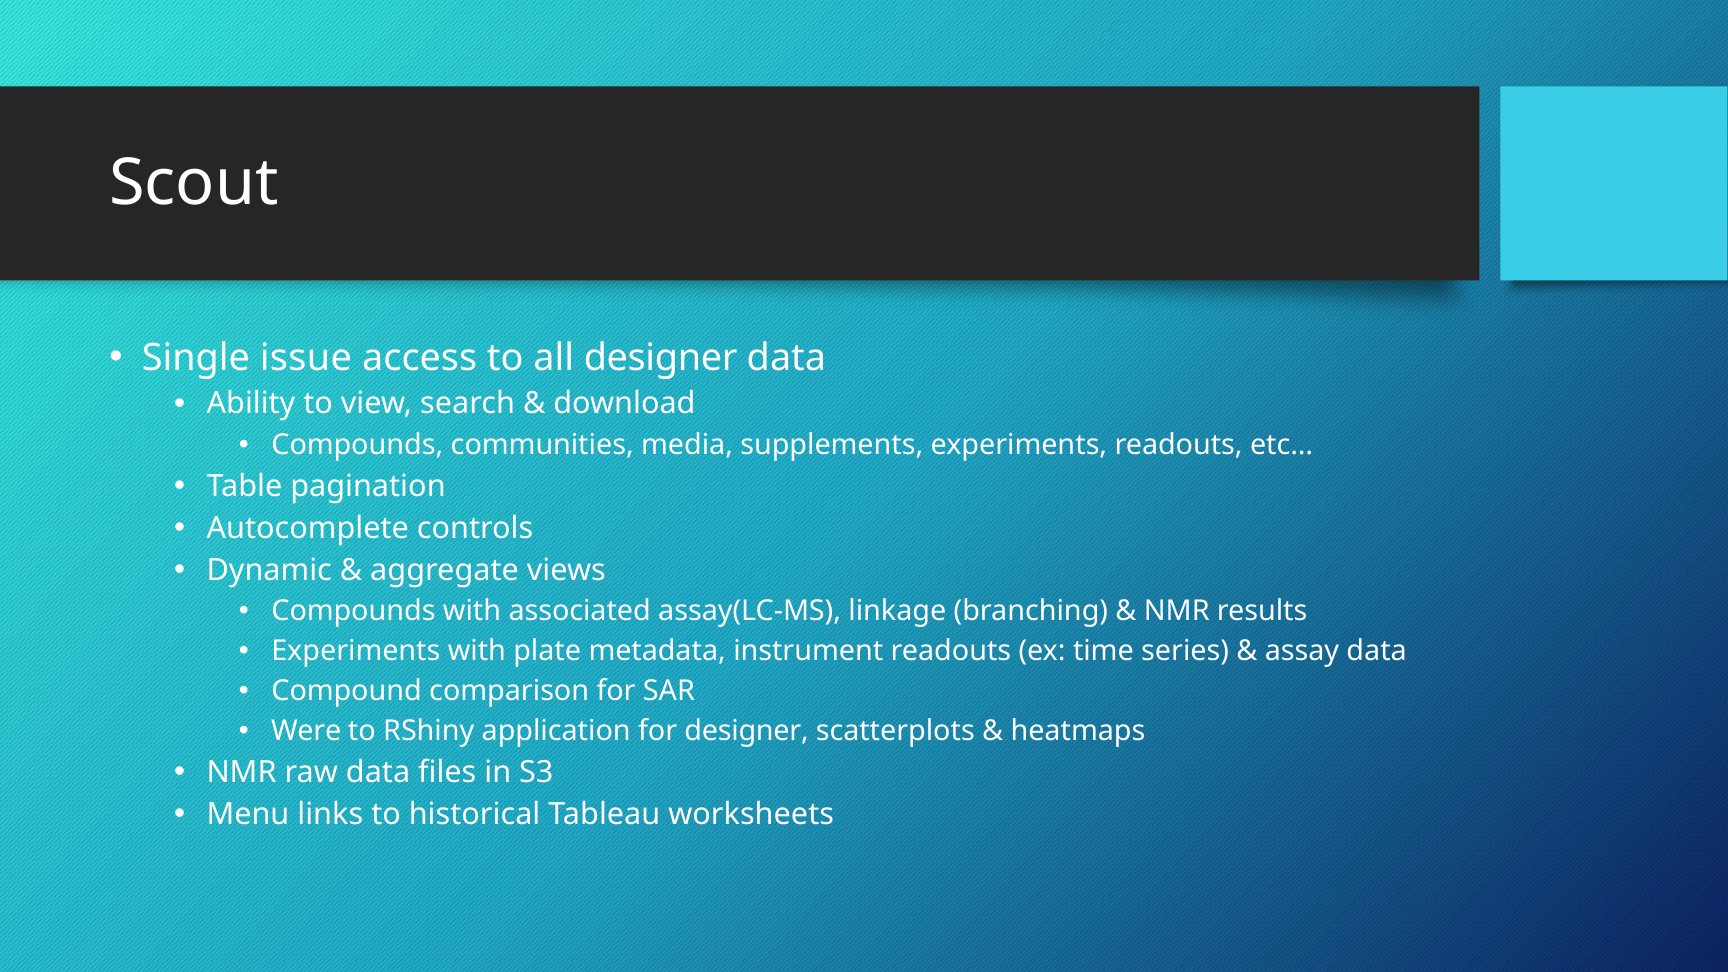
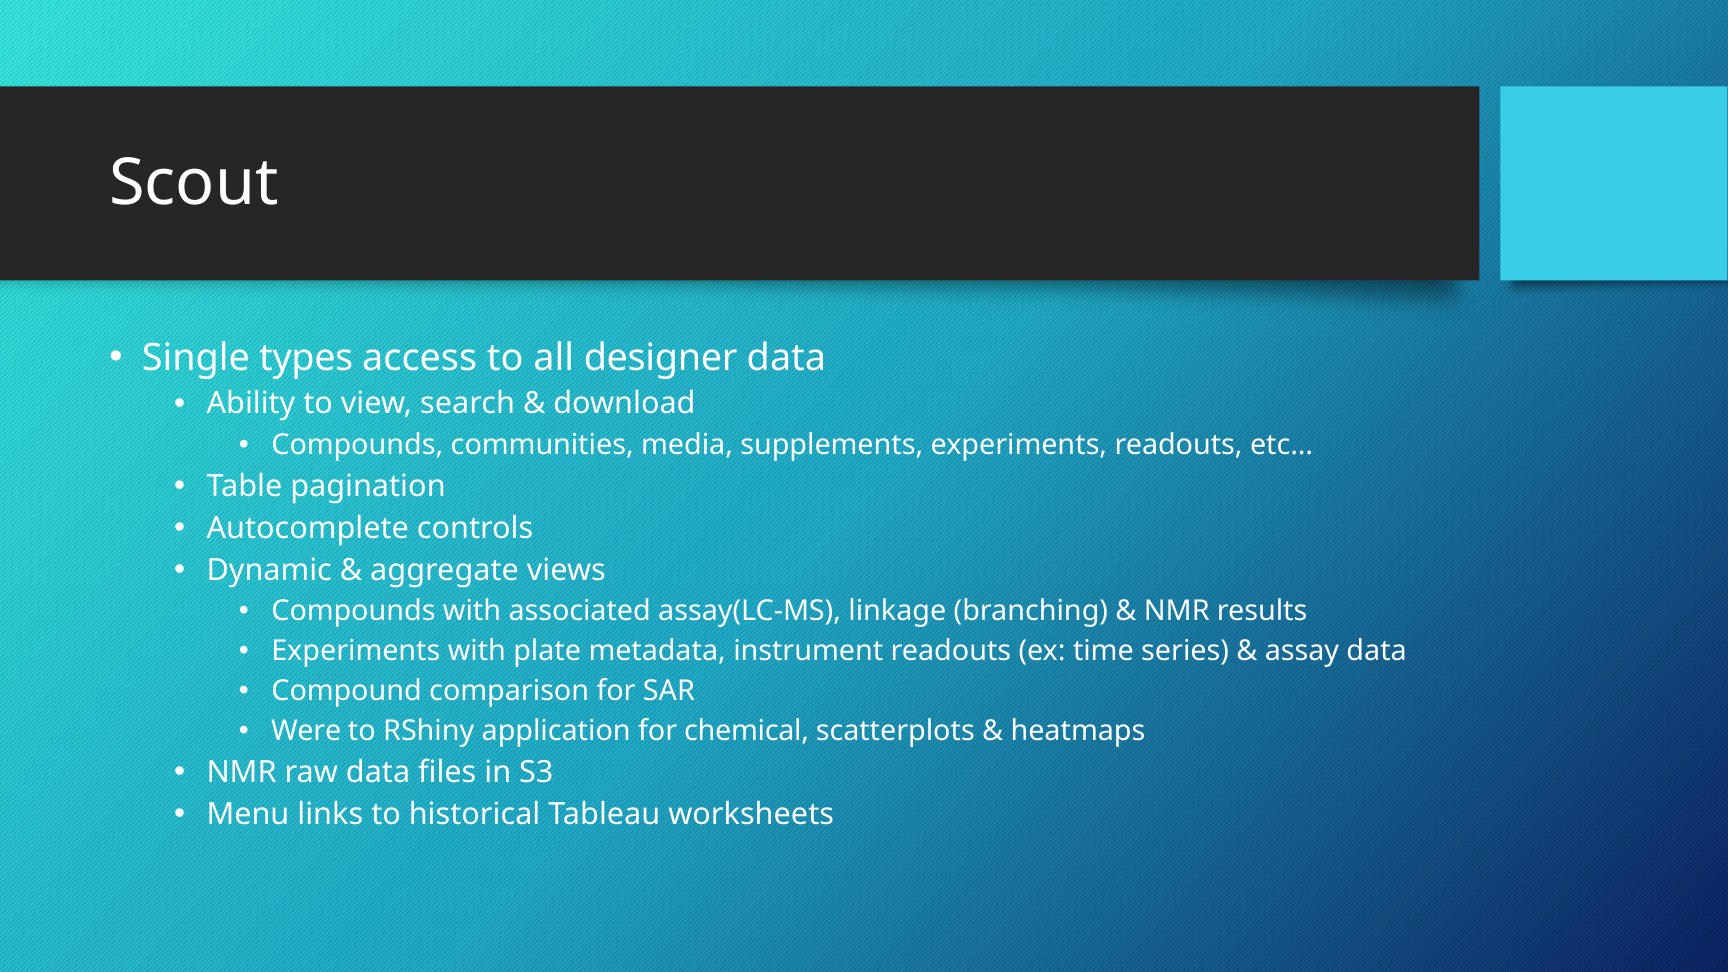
issue: issue -> types (306, 358)
for designer: designer -> chemical (747, 731)
